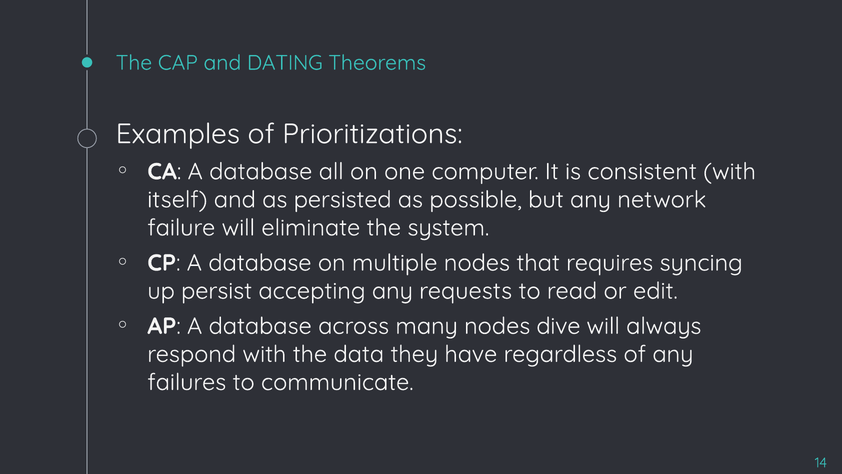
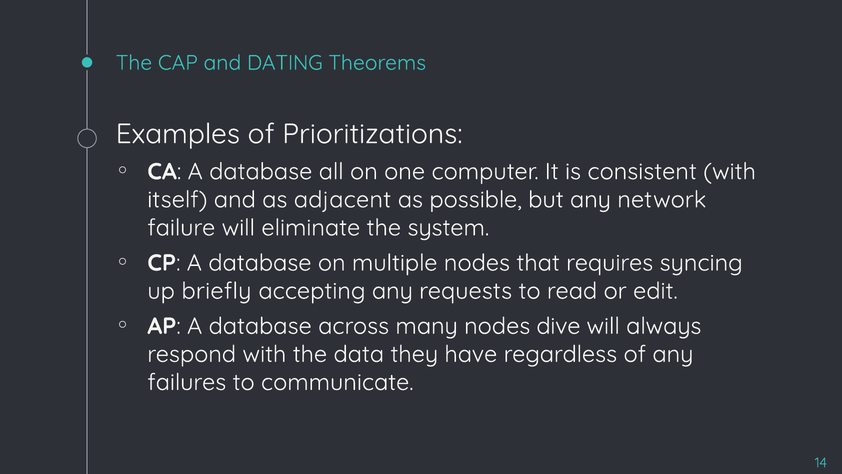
persisted: persisted -> adjacent (342, 200)
persist: persist -> briefly (216, 291)
